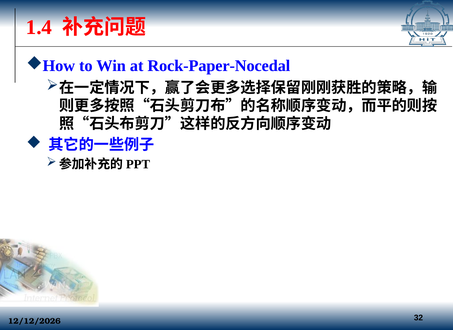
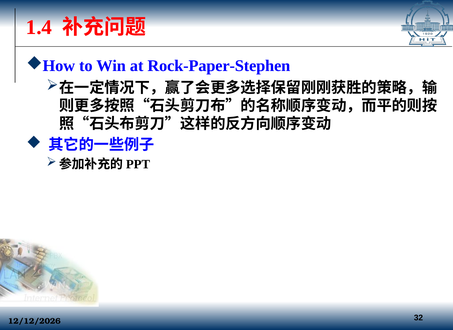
Rock-Paper-Nocedal: Rock-Paper-Nocedal -> Rock-Paper-Stephen (219, 66)
